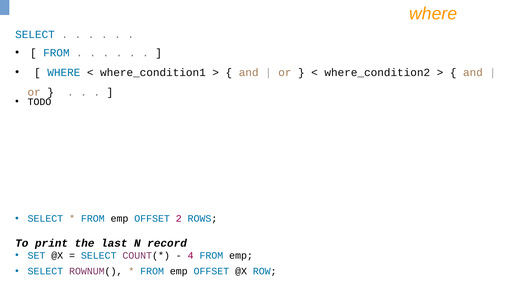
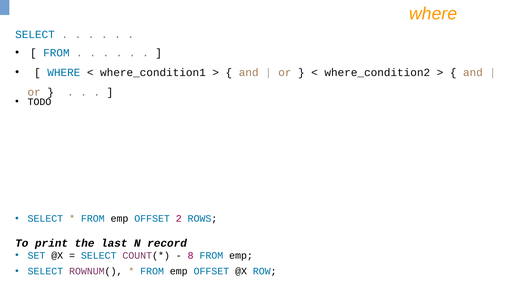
4: 4 -> 8 (191, 256)
